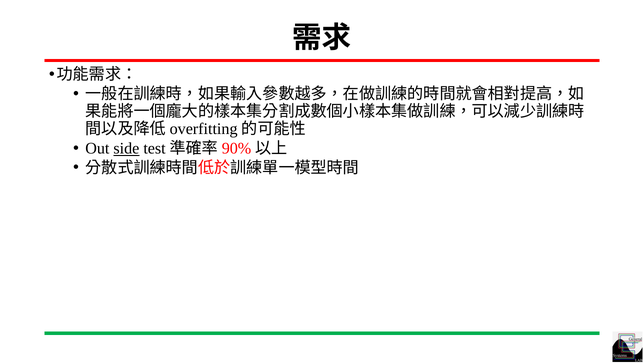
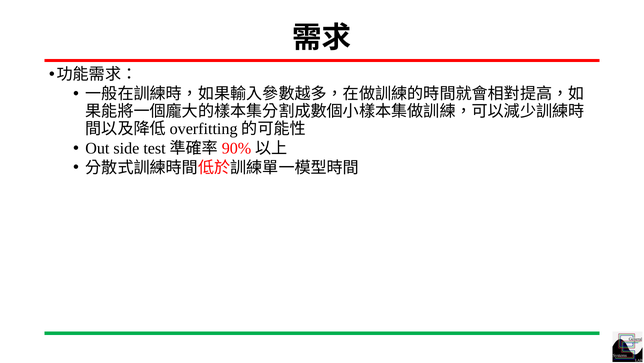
side underline: present -> none (126, 148)
